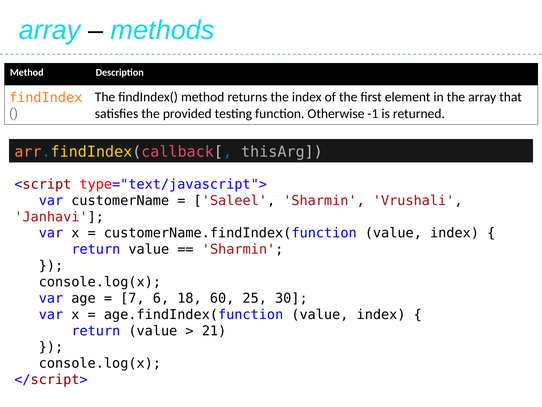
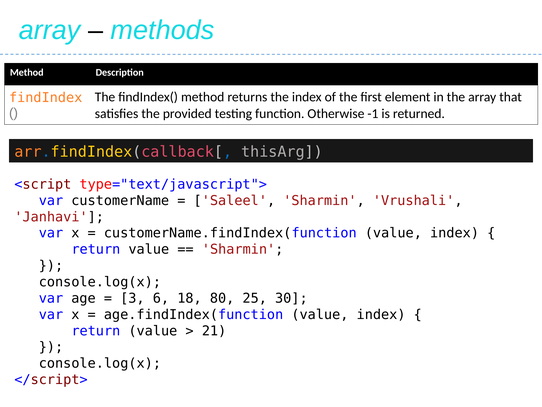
7: 7 -> 3 (132, 298)
60: 60 -> 80 (222, 298)
